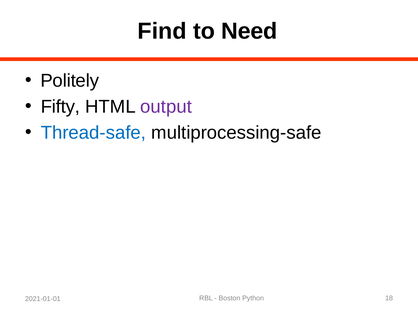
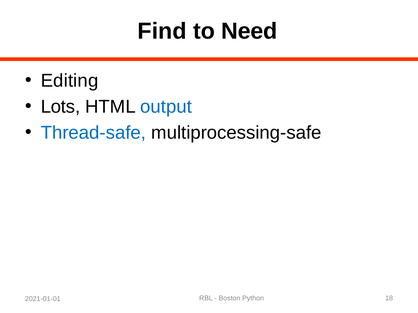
Politely: Politely -> Editing (70, 81)
Fifty: Fifty -> Lots (60, 107)
output colour: purple -> blue (166, 107)
